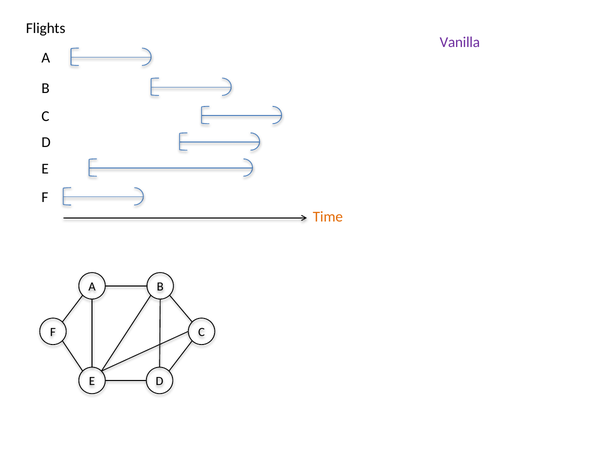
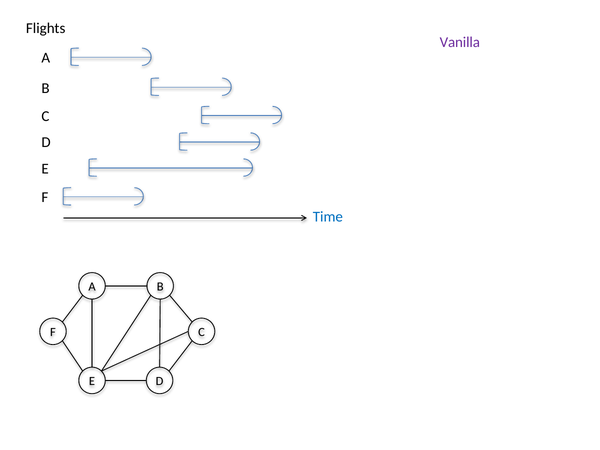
Time colour: orange -> blue (328, 217)
